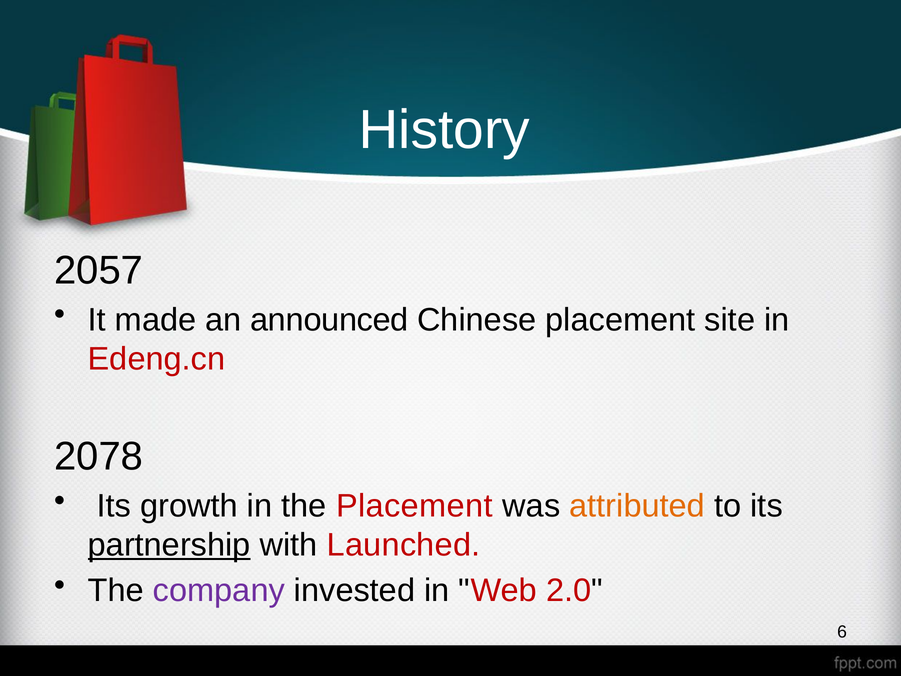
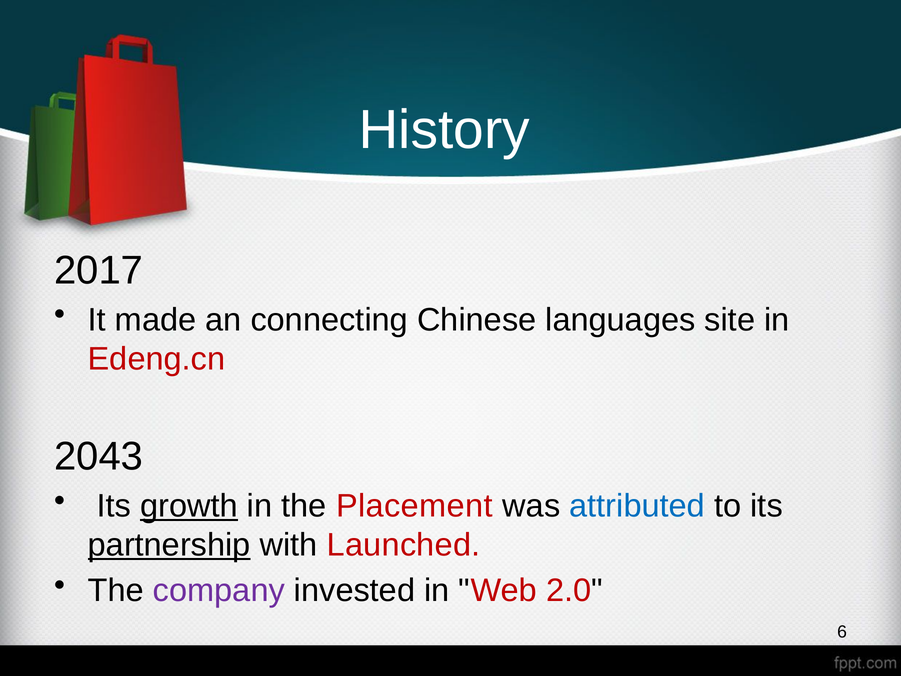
2057: 2057 -> 2017 (99, 270)
announced: announced -> connecting (329, 320)
Chinese placement: placement -> languages (620, 320)
2078: 2078 -> 2043 (99, 456)
growth underline: none -> present (189, 506)
attributed colour: orange -> blue (637, 506)
